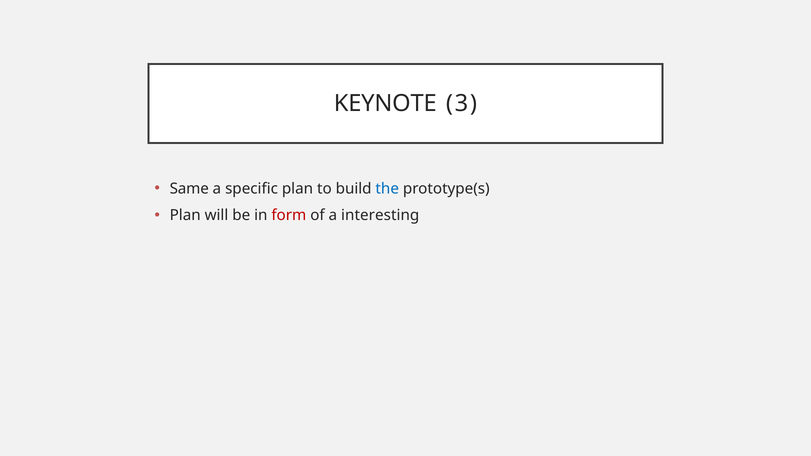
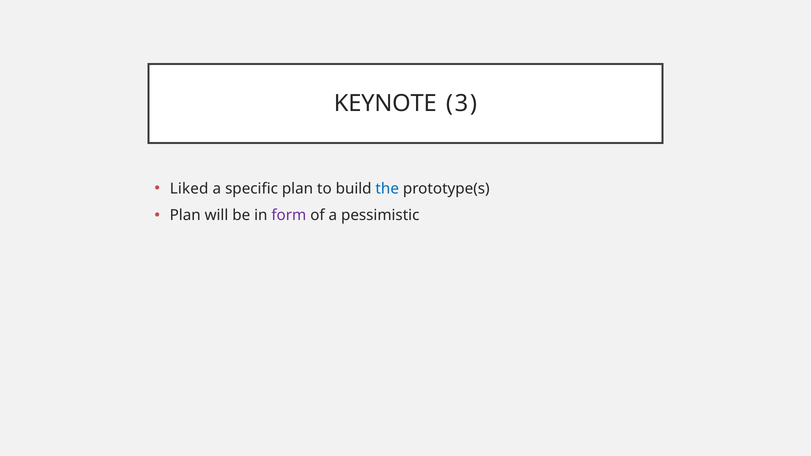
Same: Same -> Liked (189, 189)
form colour: red -> purple (289, 215)
interesting: interesting -> pessimistic (380, 215)
